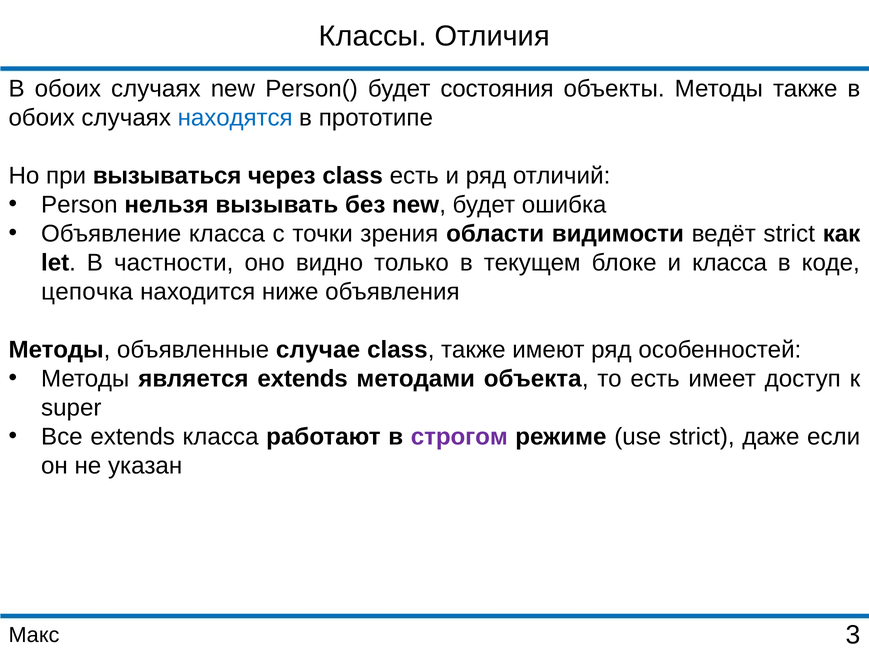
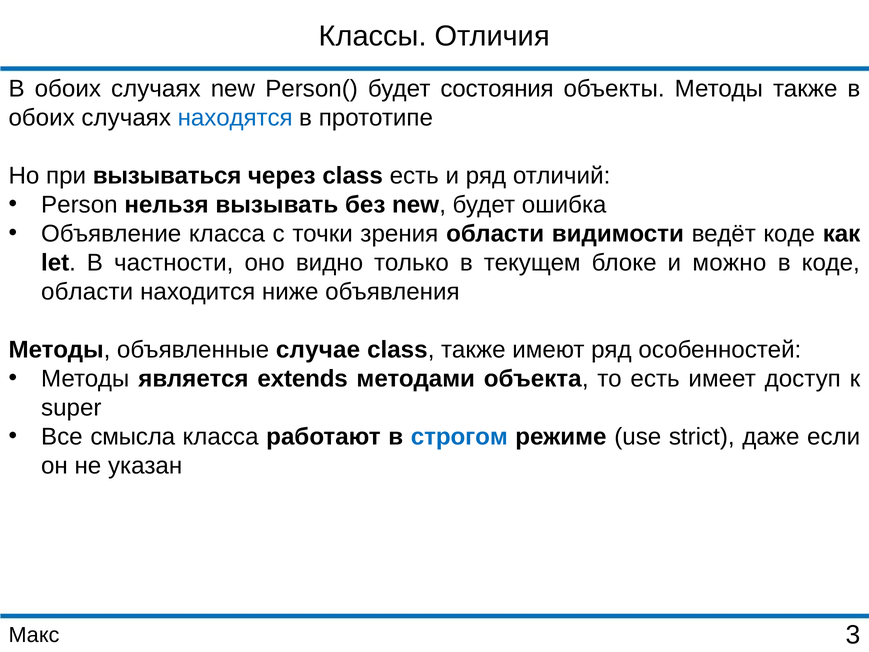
ведёт strict: strict -> коде (789, 234)
и класса: класса -> можно (729, 263)
цепочка: цепочка -> области (87, 292)
Все extends: extends -> смысла (133, 437)
строгом colour: purple -> blue (459, 437)
